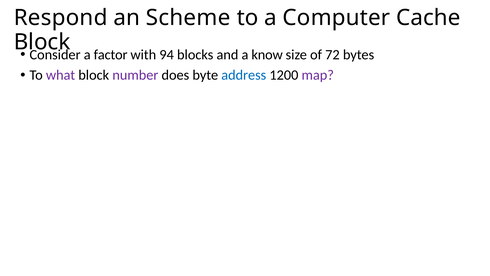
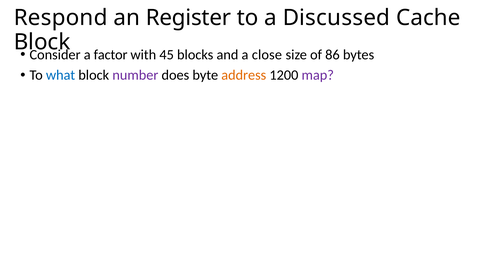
Scheme: Scheme -> Register (188, 18)
Computer: Computer -> Discussed (336, 18)
94: 94 -> 45 (167, 55)
know: know -> close (267, 55)
72: 72 -> 86 (332, 55)
what colour: purple -> blue (61, 75)
address colour: blue -> orange (244, 75)
